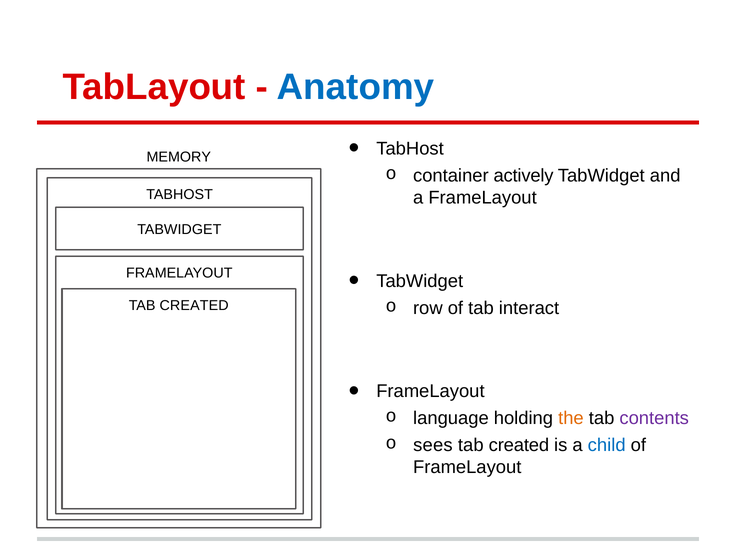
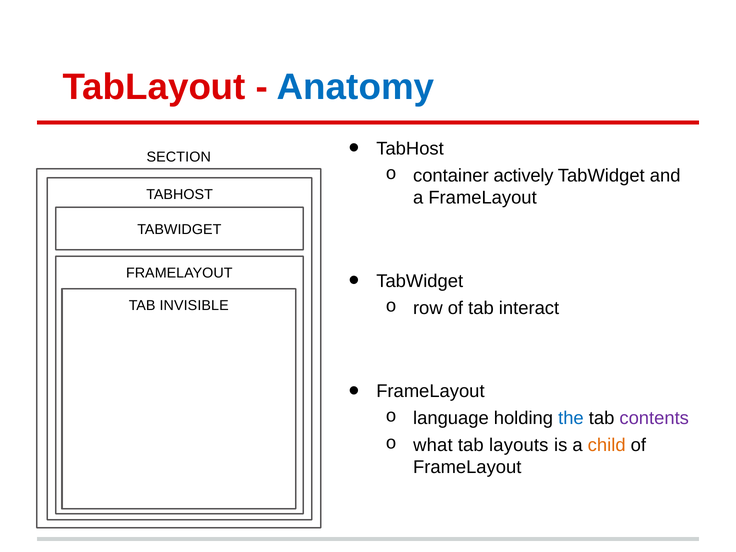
MEMORY: MEMORY -> SECTION (179, 157)
CREATED: CREATED -> INVISIBLE (194, 305)
the colour: orange -> blue (571, 418)
sees: sees -> what (433, 445)
created: created -> layouts (519, 445)
child colour: blue -> orange (607, 445)
